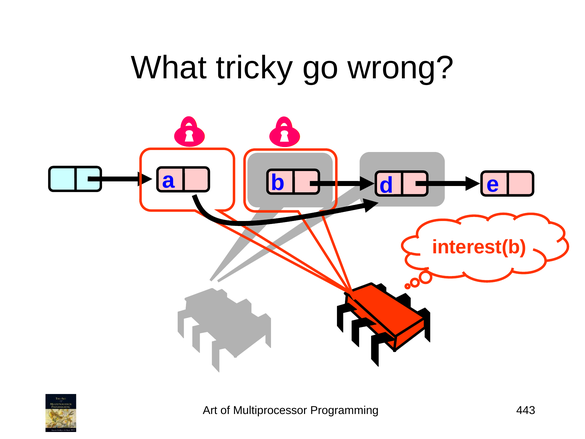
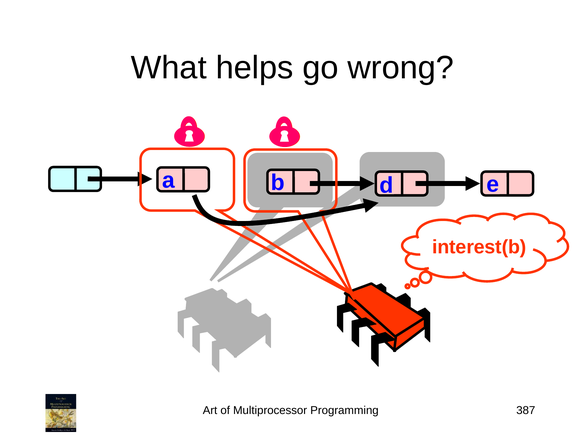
tricky: tricky -> helps (255, 68)
443: 443 -> 387 (526, 410)
